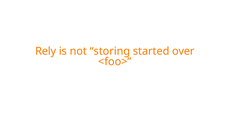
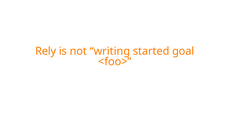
storing: storing -> writing (110, 51)
over: over -> goal (183, 51)
